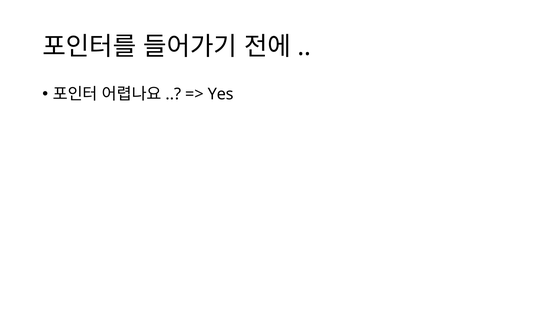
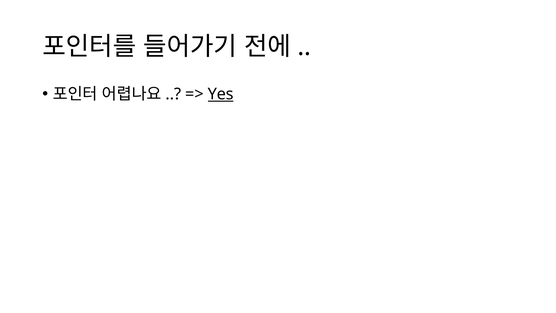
Yes underline: none -> present (221, 94)
